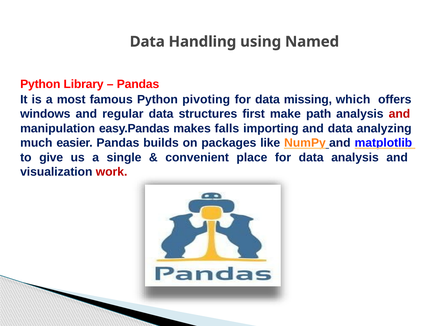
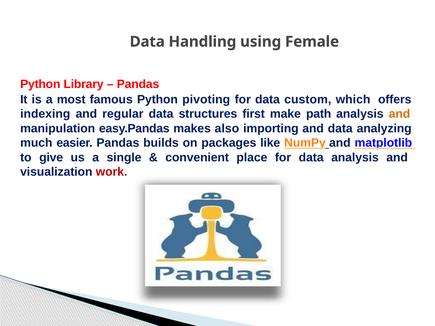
Named: Named -> Female (312, 42)
missing: missing -> custom (308, 99)
windows: windows -> indexing (45, 114)
and colour: red -> orange (399, 114)
falls: falls -> also (227, 128)
